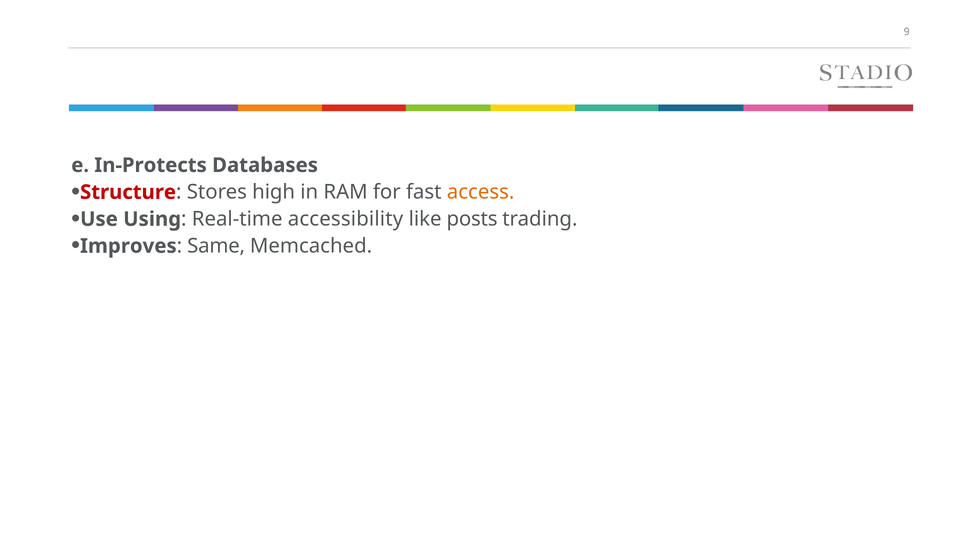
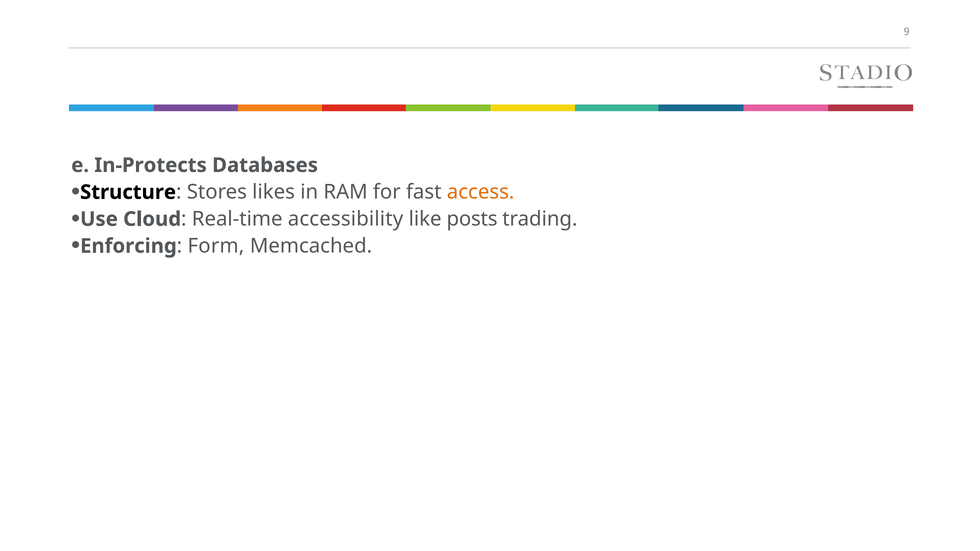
Structure colour: red -> black (128, 192)
high: high -> likes (274, 192)
Using: Using -> Cloud (152, 219)
Improves: Improves -> Enforcing (128, 246)
Same: Same -> Form (216, 246)
